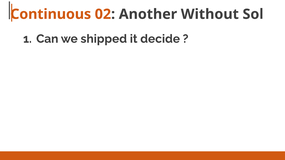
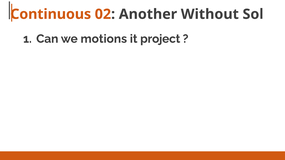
shipped: shipped -> motions (104, 39)
decide: decide -> project (160, 39)
